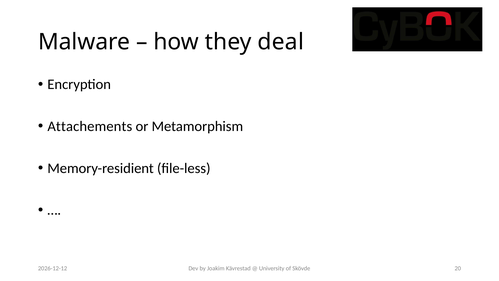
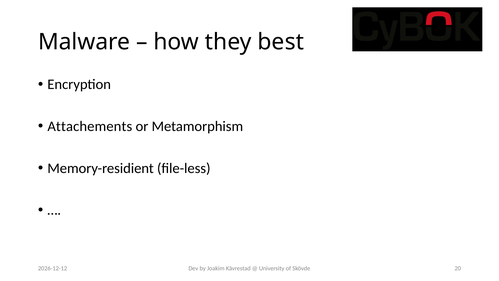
deal: deal -> best (281, 42)
